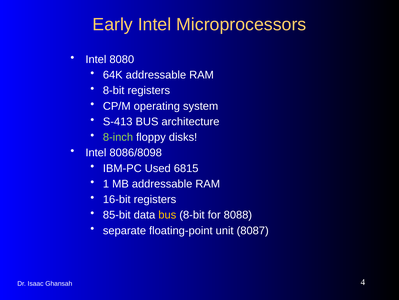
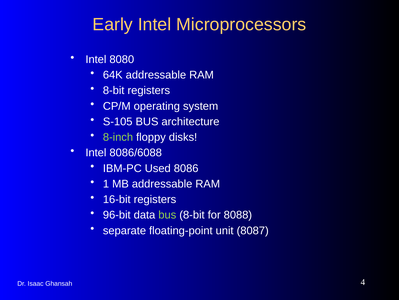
S-413: S-413 -> S-105 (118, 121)
8086/8098: 8086/8098 -> 8086/6088 (136, 152)
6815: 6815 -> 8086 (186, 168)
85-bit: 85-bit -> 96-bit (117, 215)
bus colour: yellow -> light green (167, 215)
